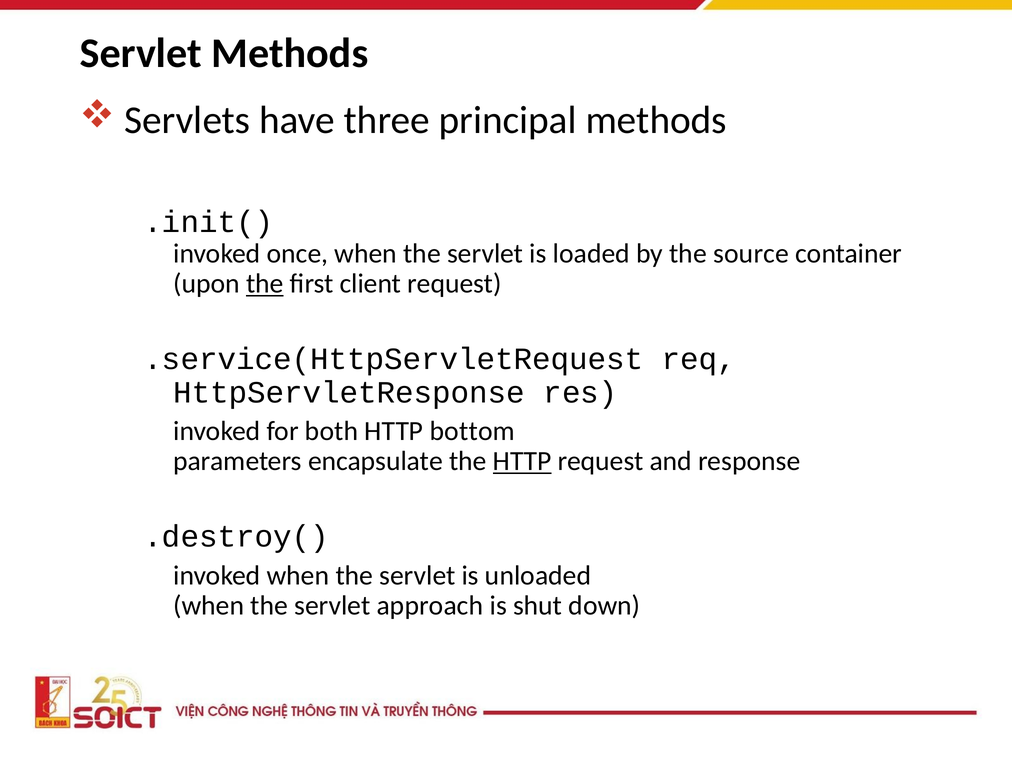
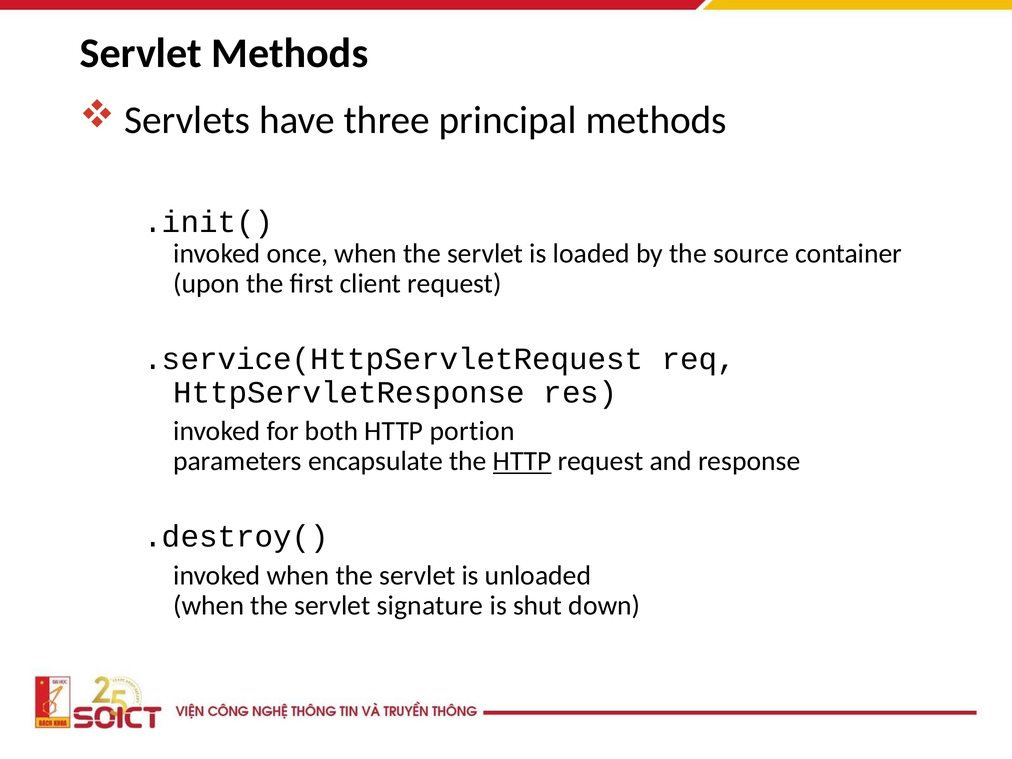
the underline: present -> none (265, 284)
bottom: bottom -> portion (472, 431)
approach: approach -> signature (430, 605)
